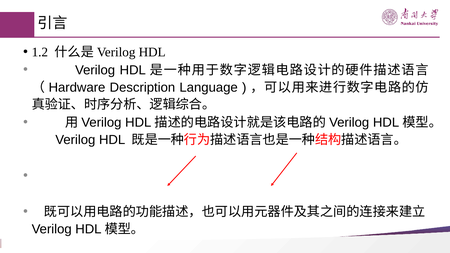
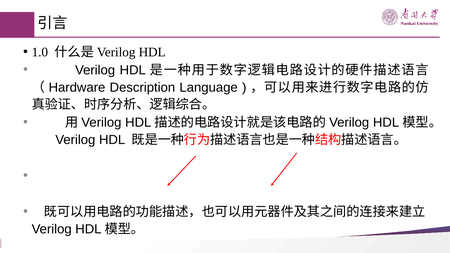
1.2: 1.2 -> 1.0 (40, 52)
